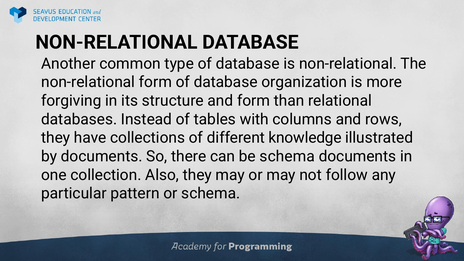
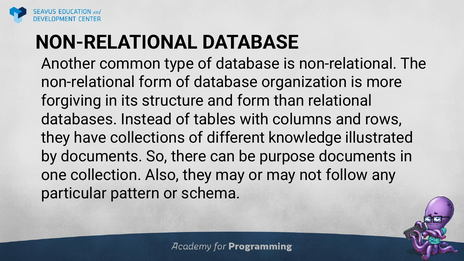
be schema: schema -> purpose (287, 156)
